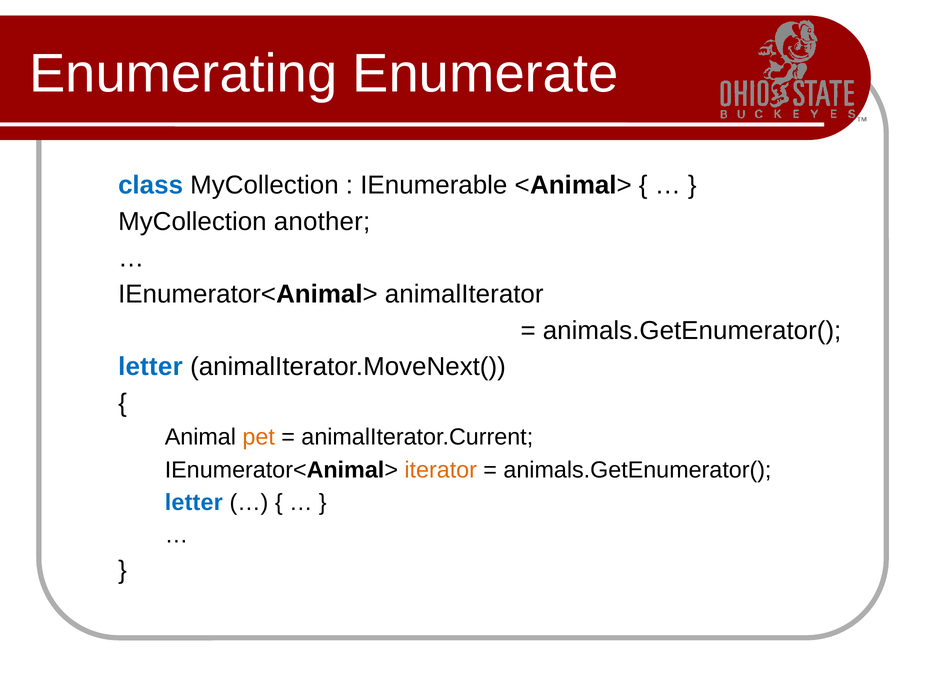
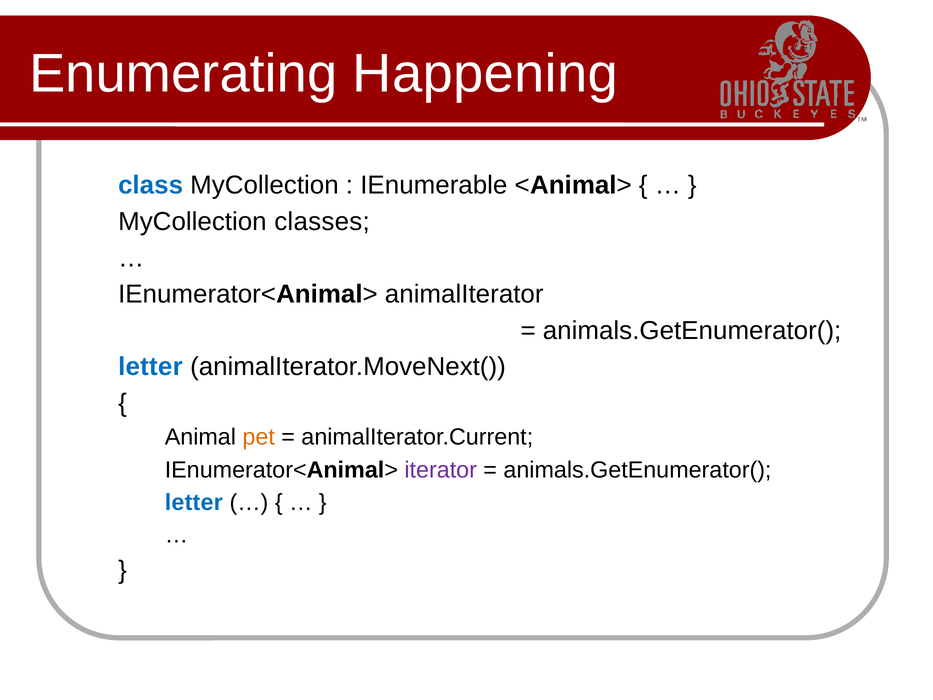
Enumerate: Enumerate -> Happening (485, 74)
another: another -> classes (322, 222)
iterator colour: orange -> purple (441, 470)
